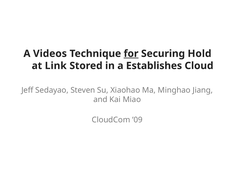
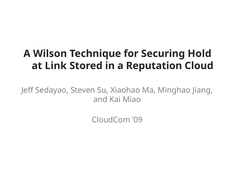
Videos: Videos -> Wilson (50, 54)
for underline: present -> none (131, 54)
Establishes: Establishes -> Reputation (154, 66)
